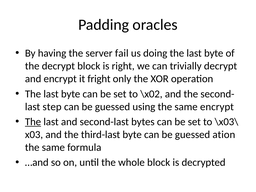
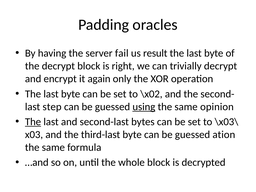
doing: doing -> result (155, 53)
fright: fright -> again (99, 79)
using underline: none -> present (144, 107)
same encrypt: encrypt -> opinion (217, 107)
